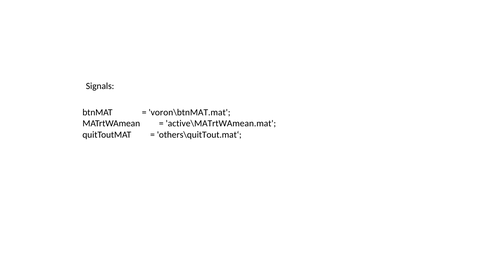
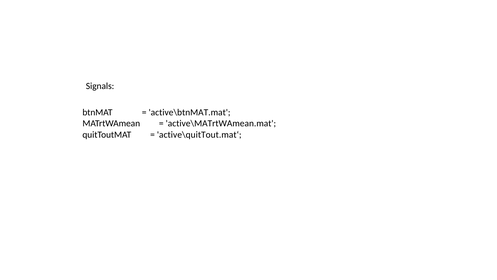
voron\btnMAT.mat: voron\btnMAT.mat -> active\btnMAT.mat (190, 112)
others\quitTout.mat‘: others\quitTout.mat‘ -> active\quitTout.mat‘ (199, 135)
